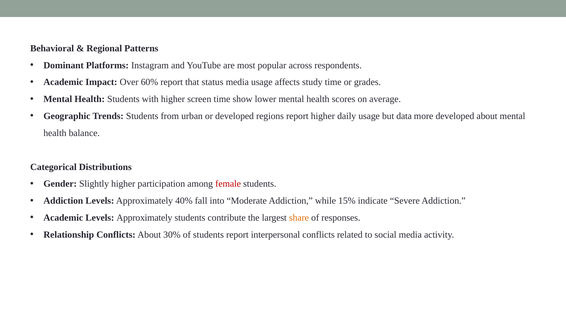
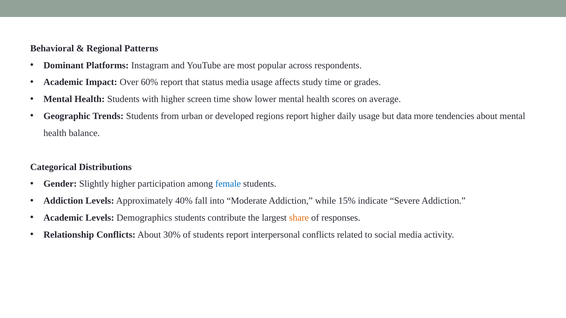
more developed: developed -> tendencies (455, 116)
female colour: red -> blue (228, 184)
Academic Levels Approximately: Approximately -> Demographics (144, 218)
